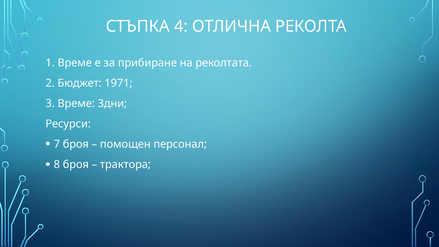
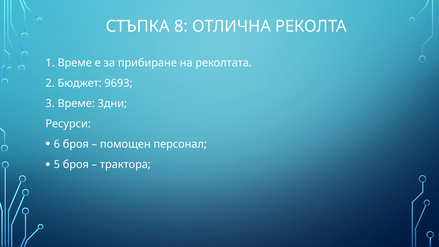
4: 4 -> 8 (181, 27)
1971: 1971 -> 9693 (118, 83)
7: 7 -> 6 (57, 144)
8: 8 -> 5 (57, 165)
